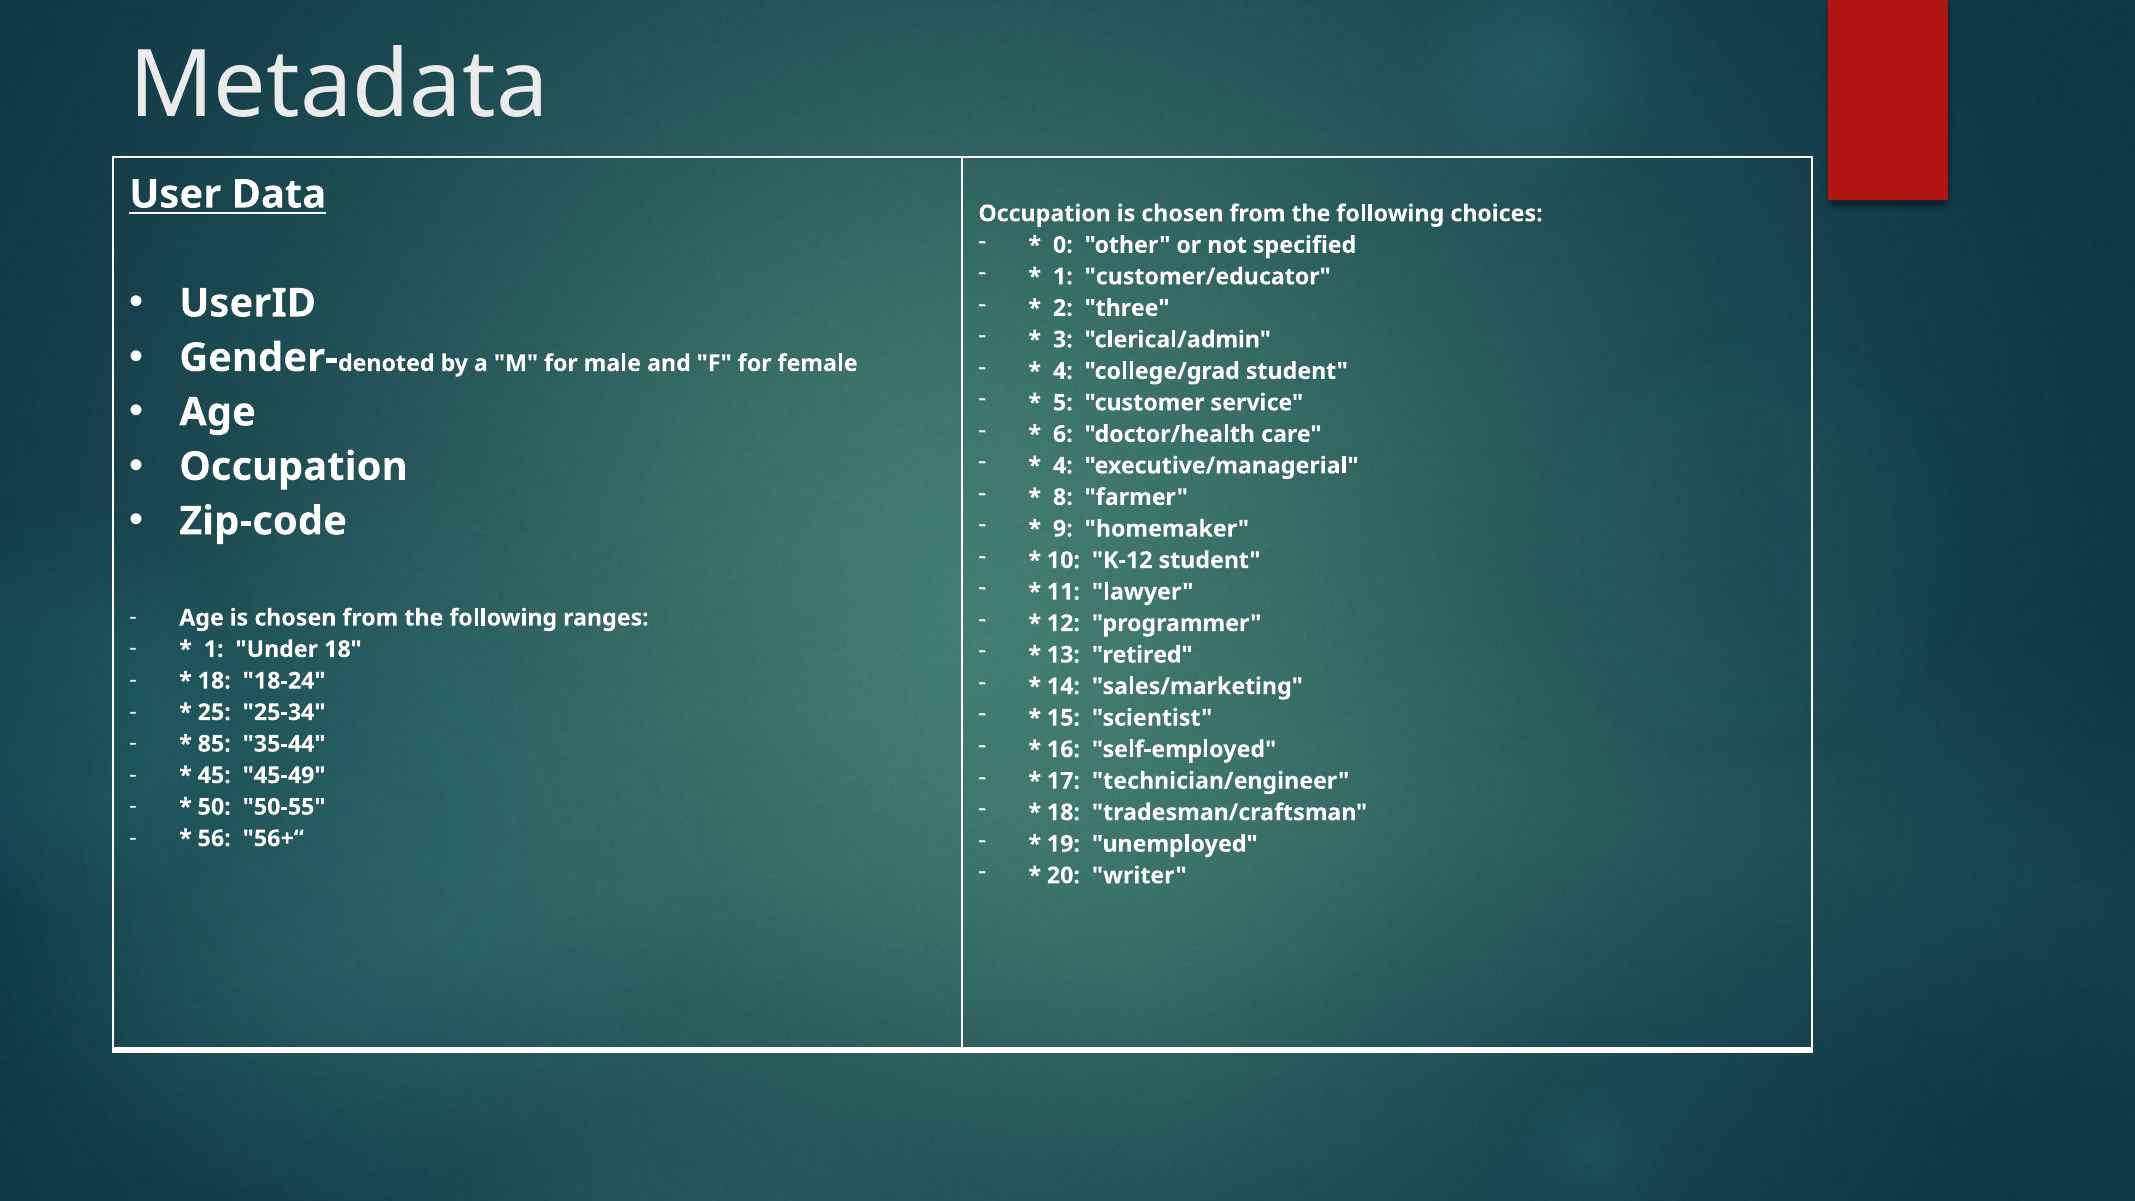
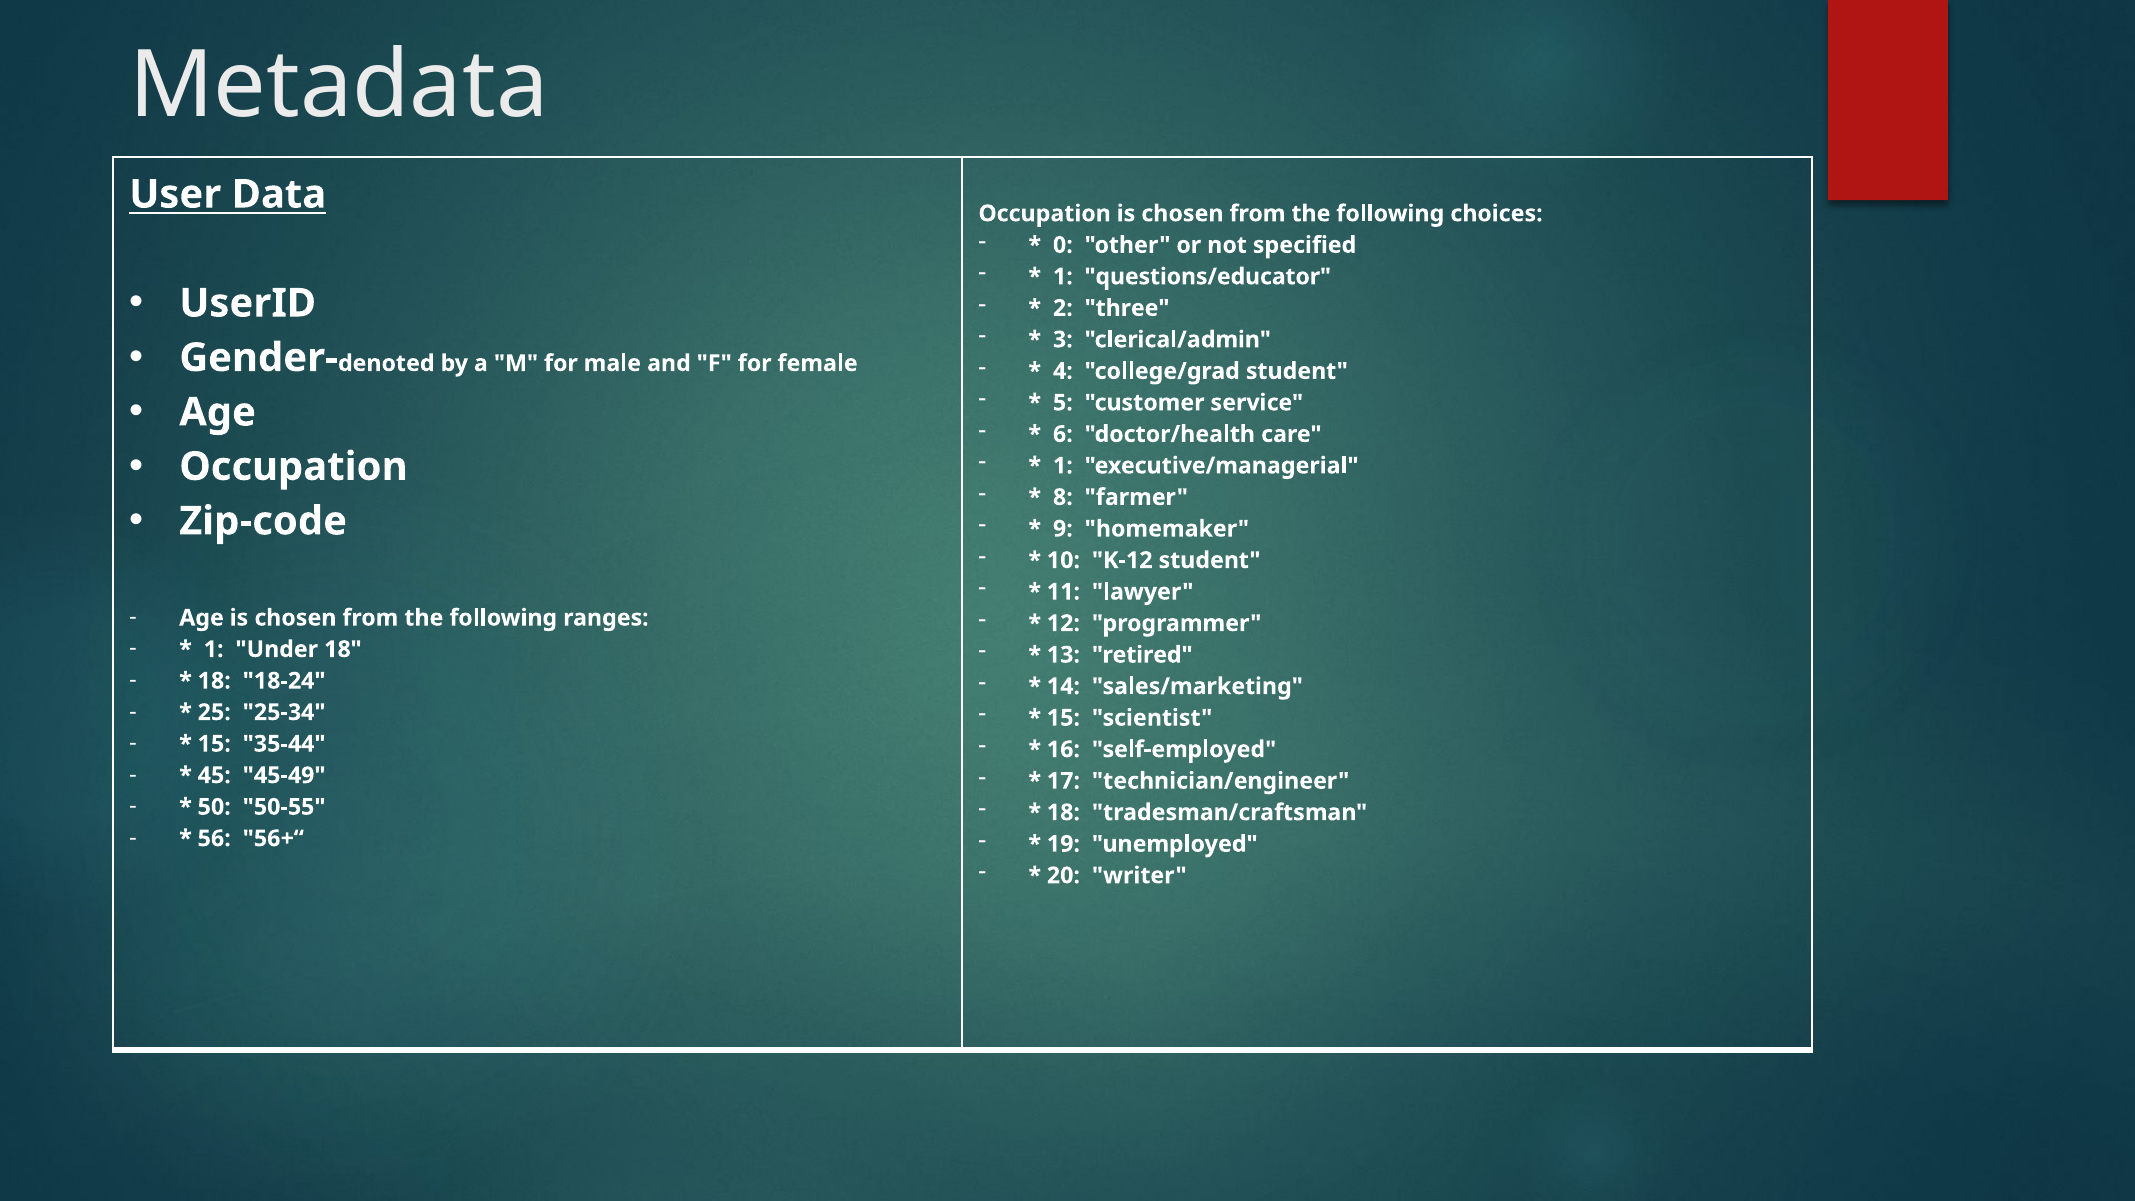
customer/educator: customer/educator -> questions/educator (1208, 277)
4: 4 -> 1 (1063, 466)
85: 85 -> 15 (214, 744)
